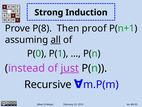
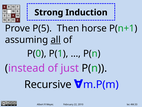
P(8: P(8 -> P(5 (42, 28)
proof: proof -> horse (94, 28)
just underline: present -> none (70, 68)
